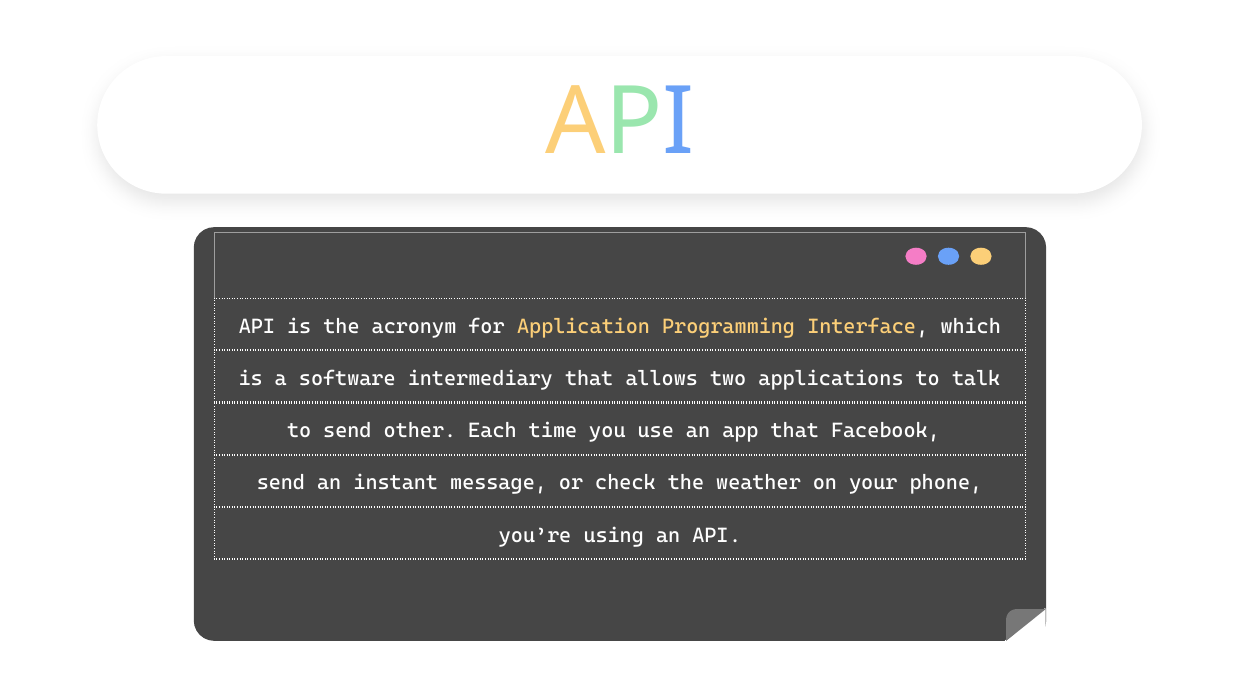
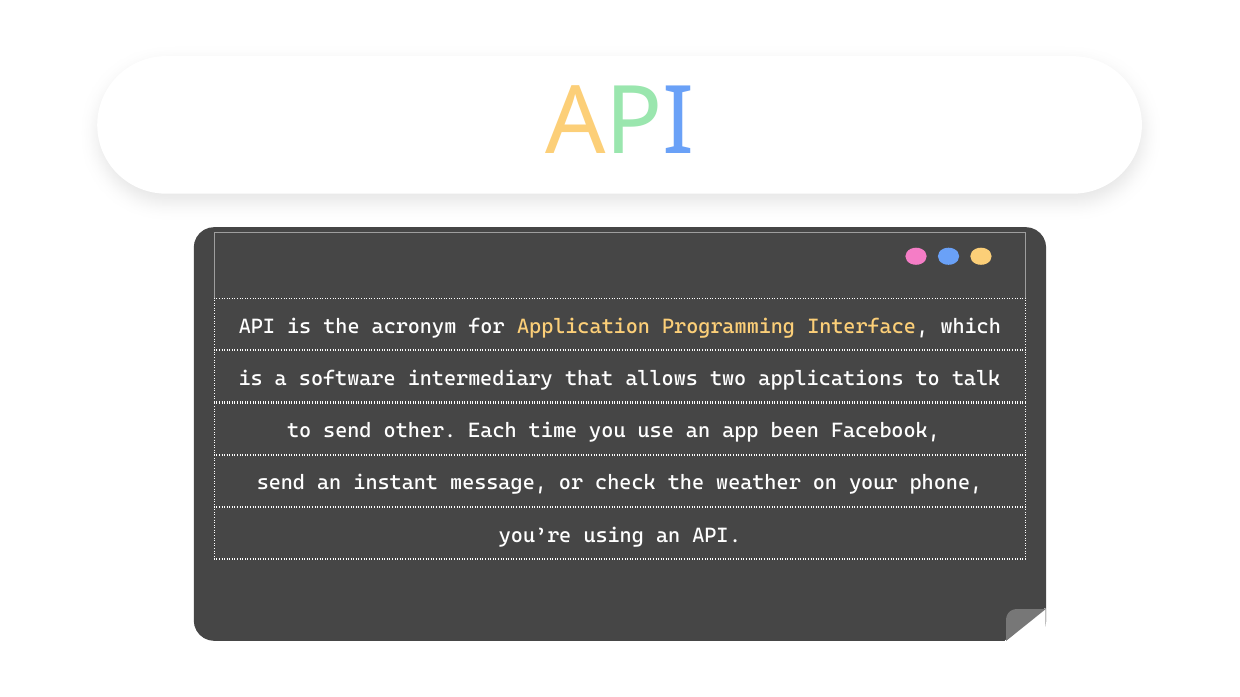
app that: that -> been (795, 431)
